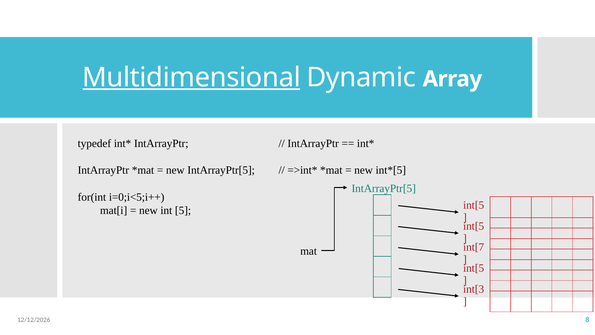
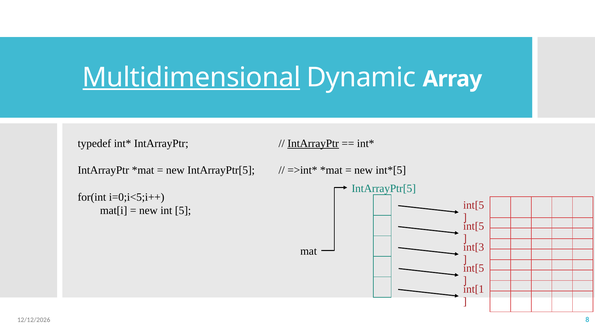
IntArrayPtr underline: none -> present (313, 143)
int[7: int[7 -> int[3 (474, 247)
int[3: int[3 -> int[1 (474, 289)
